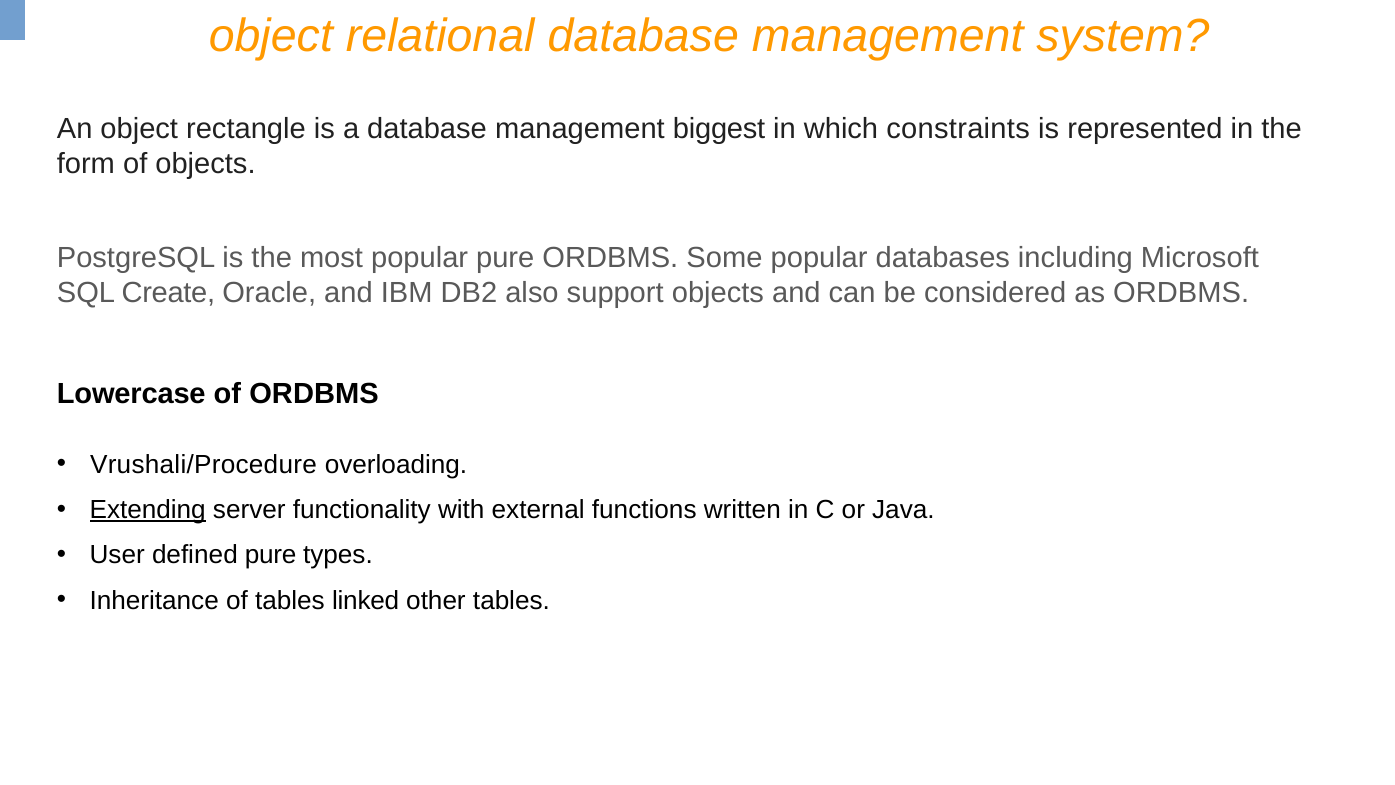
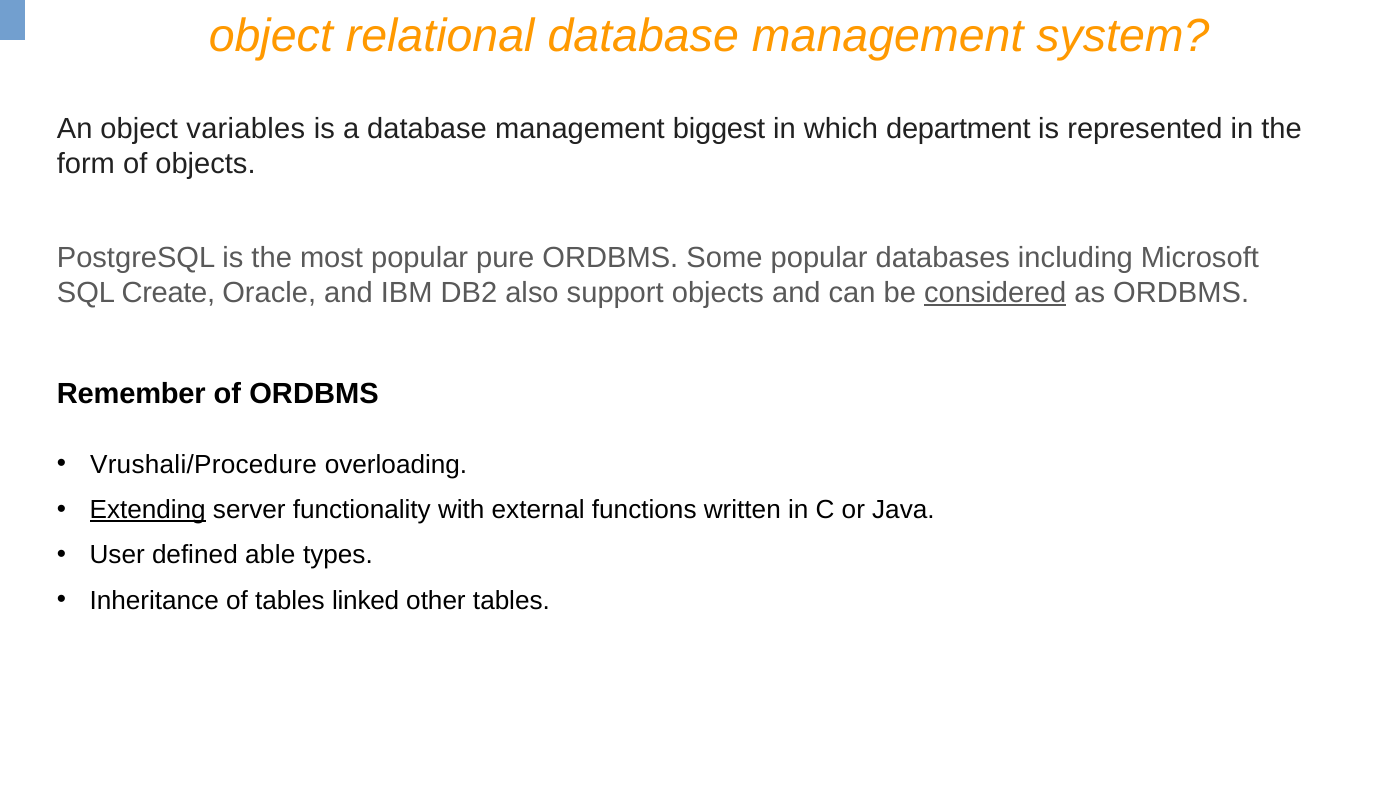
rectangle: rectangle -> variables (246, 129)
constraints: constraints -> department (958, 129)
considered underline: none -> present (995, 292)
Lowercase: Lowercase -> Remember (131, 394)
defined pure: pure -> able (270, 555)
